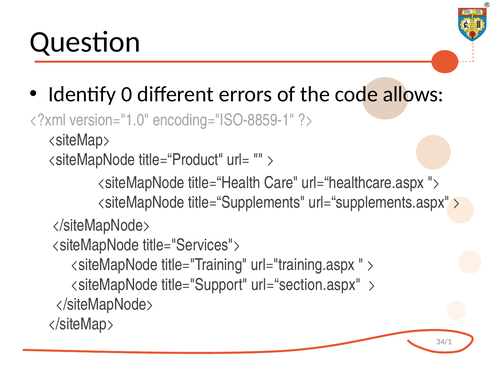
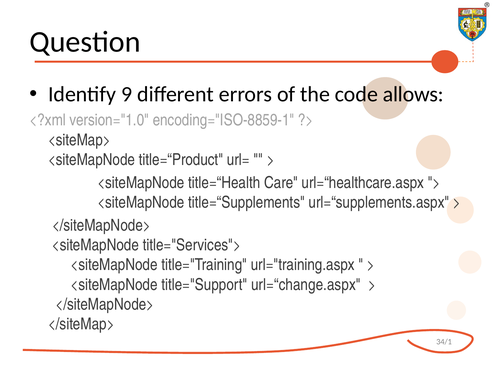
0: 0 -> 9 (127, 94)
url=“section.aspx: url=“section.aspx -> url=“change.aspx (306, 284)
